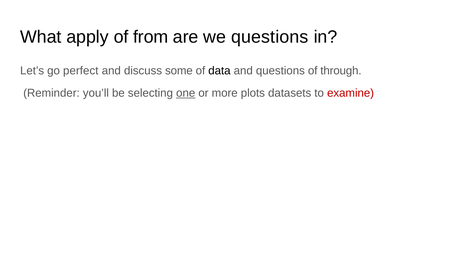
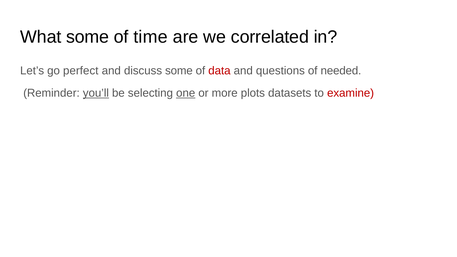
What apply: apply -> some (88, 37)
from: from -> time (151, 37)
we questions: questions -> correlated (270, 37)
data colour: black -> red (219, 71)
through: through -> needed (341, 71)
you’ll underline: none -> present (96, 93)
